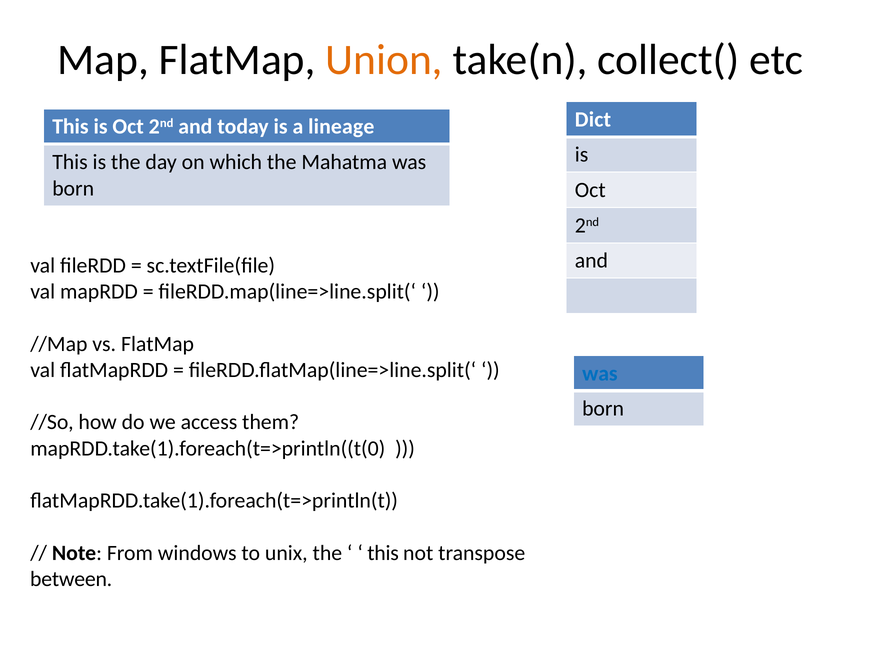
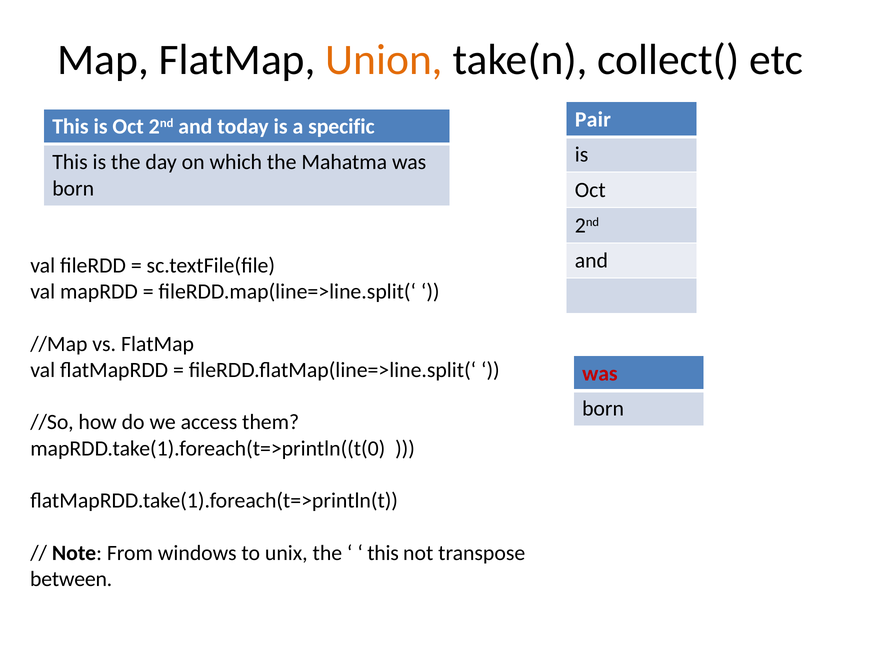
Dict: Dict -> Pair (593, 120)
lineage: lineage -> specific (341, 127)
was colour: blue -> red (600, 374)
